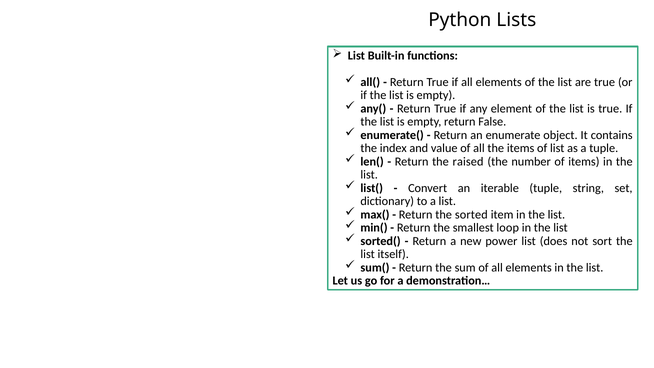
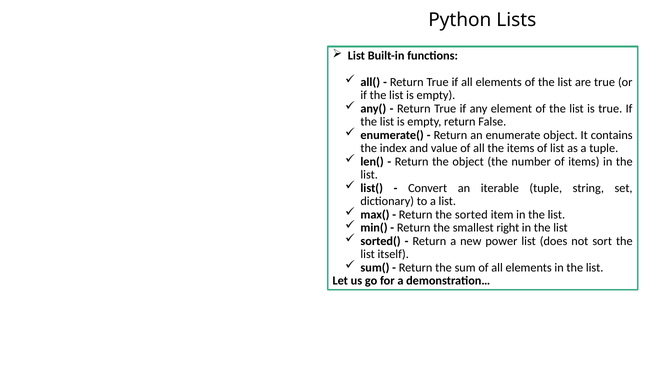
the raised: raised -> object (468, 161)
loop: loop -> right (508, 228)
